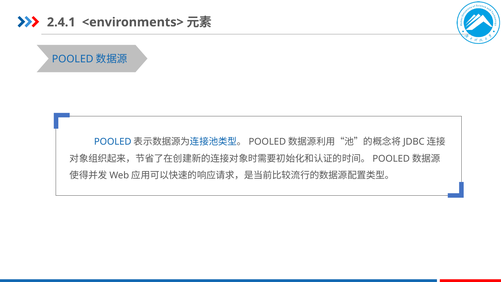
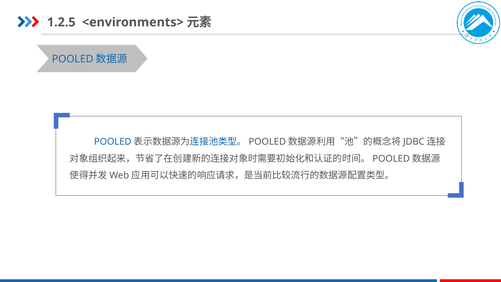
2.4.1: 2.4.1 -> 1.2.5 (61, 22)
